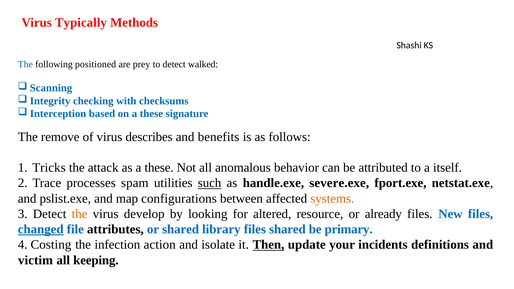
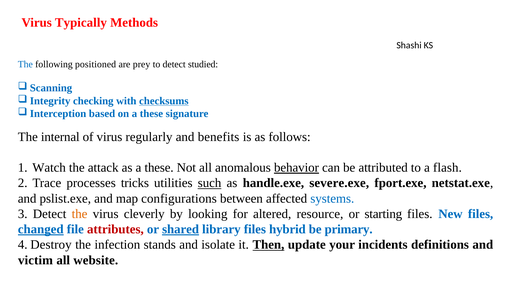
walked: walked -> studied (203, 64)
checksums underline: none -> present (164, 101)
remove: remove -> internal (60, 137)
describes: describes -> regularly (149, 137)
Tricks: Tricks -> Watch (49, 168)
behavior underline: none -> present (296, 168)
itself: itself -> flash (447, 168)
spam: spam -> tricks (135, 183)
systems colour: orange -> blue (332, 199)
develop: develop -> cleverly (144, 214)
already: already -> starting (383, 214)
attributes colour: black -> red (115, 229)
shared underline: none -> present (181, 229)
files shared: shared -> hybrid (287, 229)
Costing: Costing -> Destroy (51, 245)
action: action -> stands (160, 245)
keeping: keeping -> website (96, 260)
